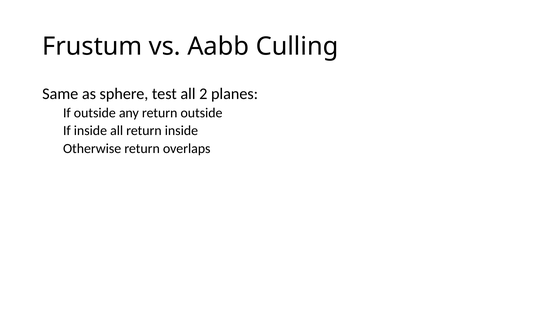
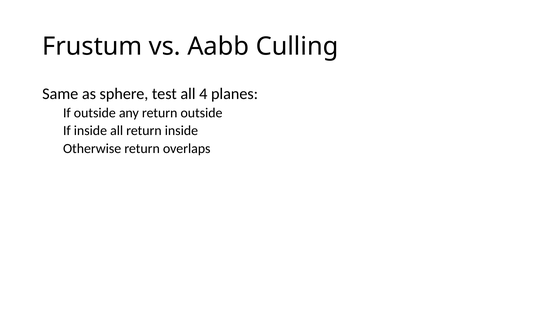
2: 2 -> 4 (203, 94)
